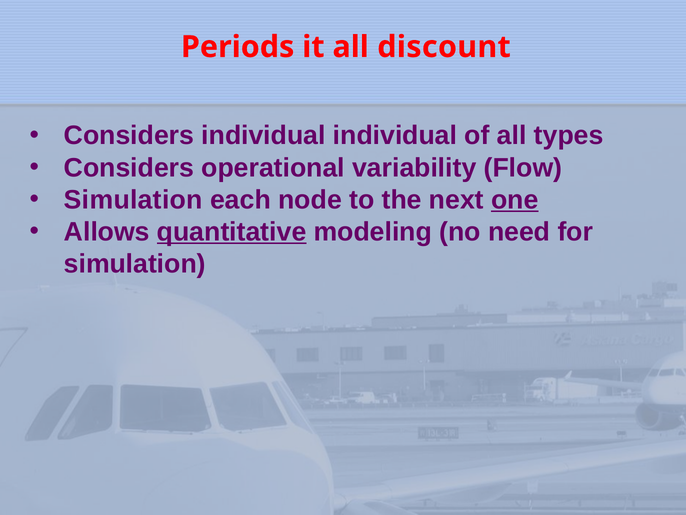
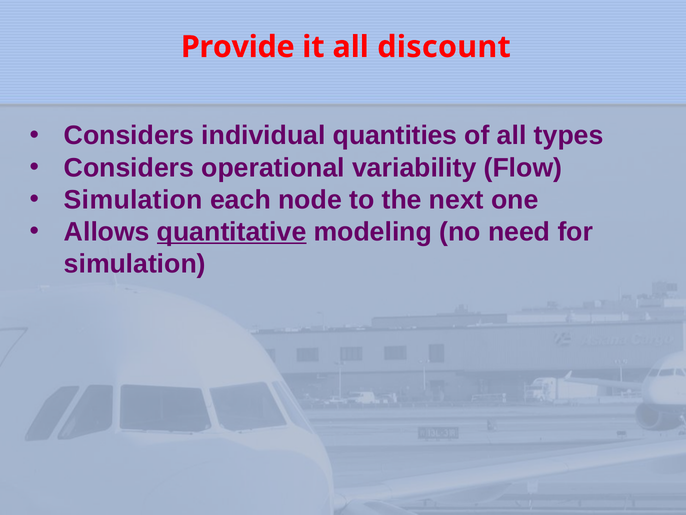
Periods: Periods -> Provide (238, 47)
individual individual: individual -> quantities (395, 136)
one underline: present -> none (515, 200)
